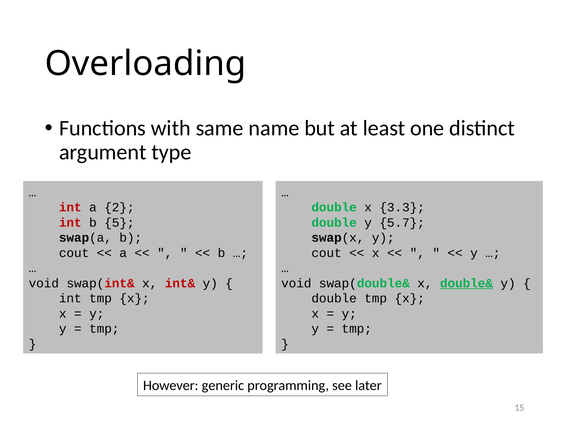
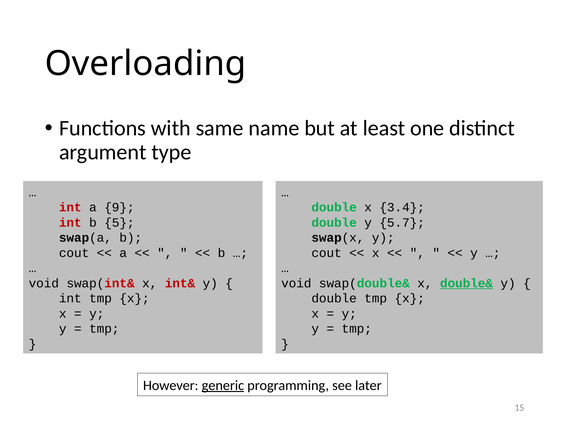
2: 2 -> 9 (119, 207)
3.3: 3.3 -> 3.4 (402, 207)
generic underline: none -> present (223, 385)
